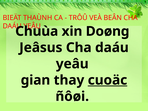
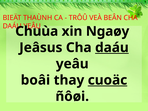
Doøng: Doøng -> Ngaøy (108, 31)
daáu underline: none -> present (112, 48)
gian: gian -> boâi (35, 80)
